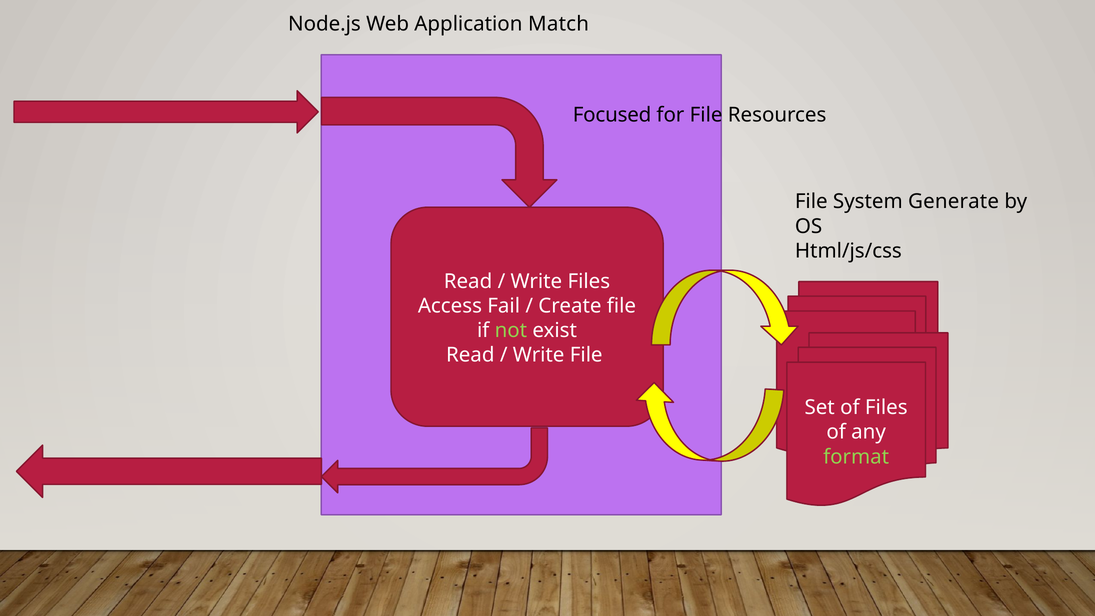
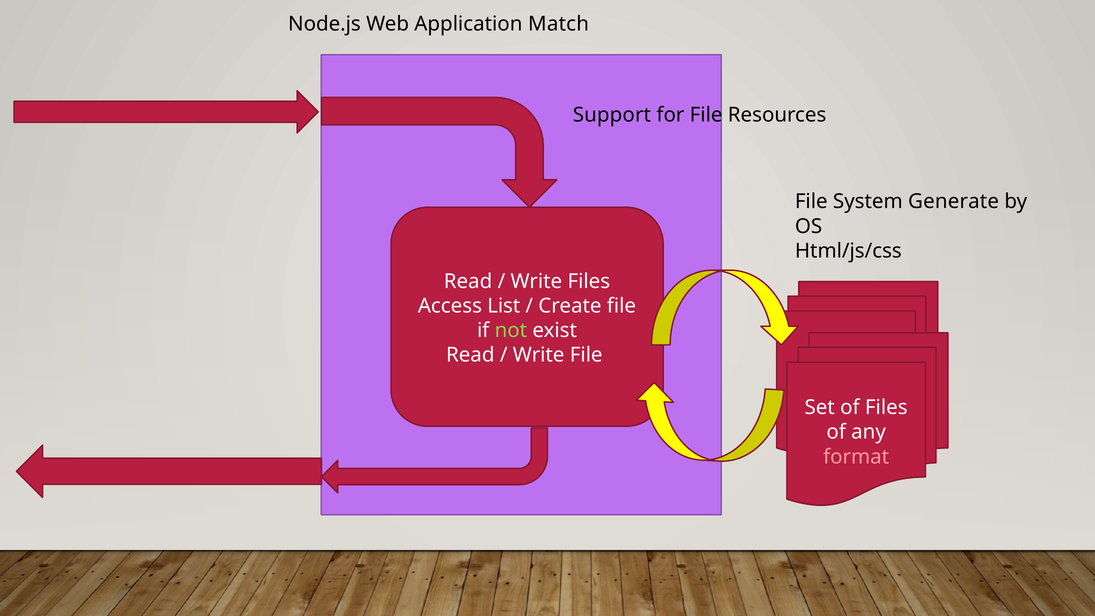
Focused: Focused -> Support (612, 115)
Fail: Fail -> List (504, 306)
format colour: light green -> pink (856, 457)
